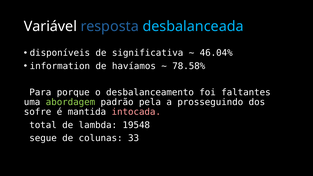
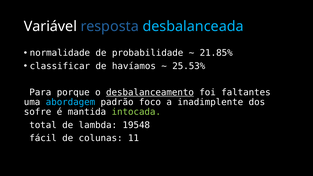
disponíveis: disponíveis -> normalidade (60, 53)
significativa: significativa -> probabilidade (148, 53)
46.04%: 46.04% -> 21.85% (216, 53)
information: information -> classificar (60, 66)
78.58%: 78.58% -> 25.53% (189, 66)
desbalanceamento underline: none -> present (150, 92)
abordagem colour: light green -> light blue (70, 102)
pela: pela -> foco (150, 102)
prosseguindo: prosseguindo -> inadimplente (210, 102)
intocada colour: pink -> light green (136, 112)
segue: segue -> fácil (43, 138)
33: 33 -> 11 (134, 138)
